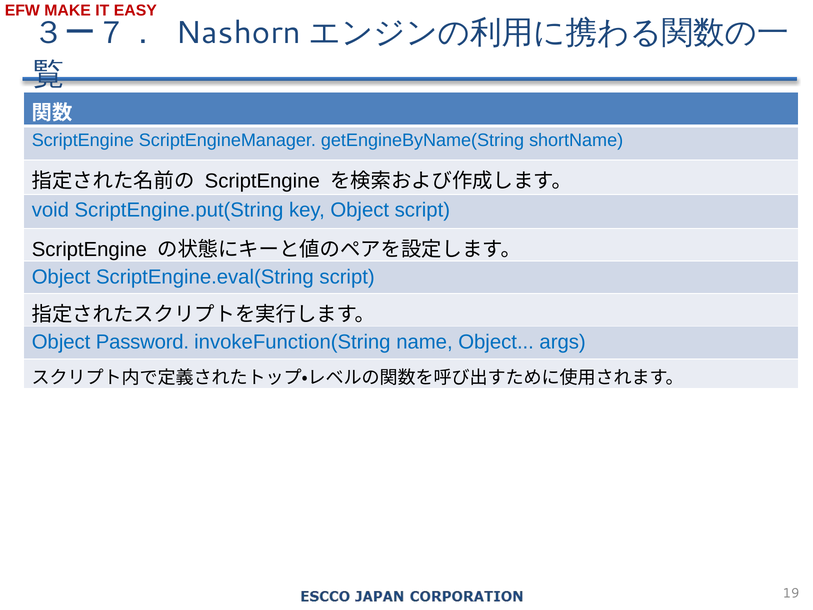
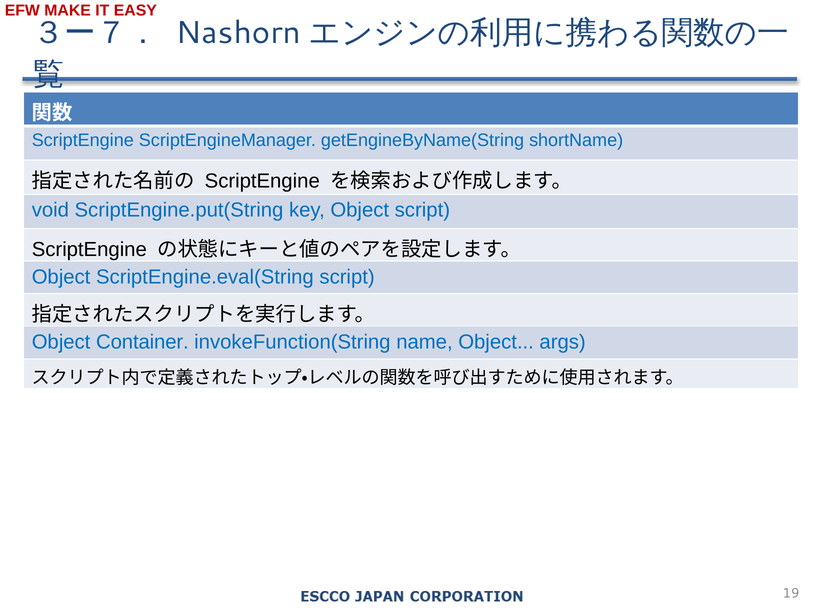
Password: Password -> Container (142, 342)
